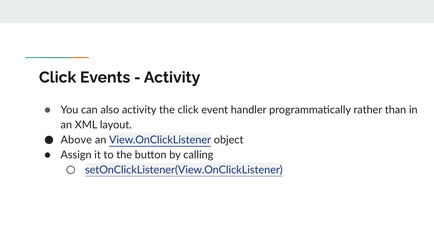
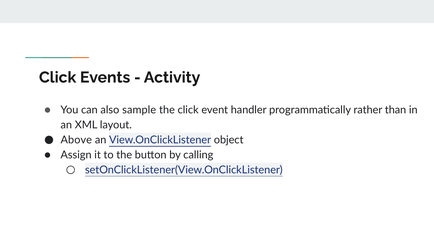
also activity: activity -> sample (139, 110)
